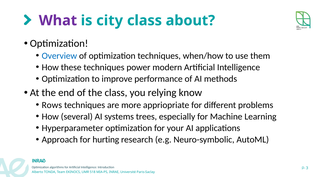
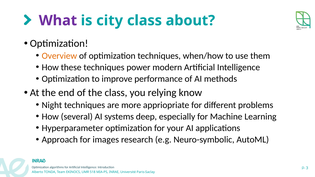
Overview colour: blue -> orange (59, 56)
Rows: Rows -> Night (52, 105)
trees: trees -> deep (146, 117)
hurting: hurting -> images (106, 140)
